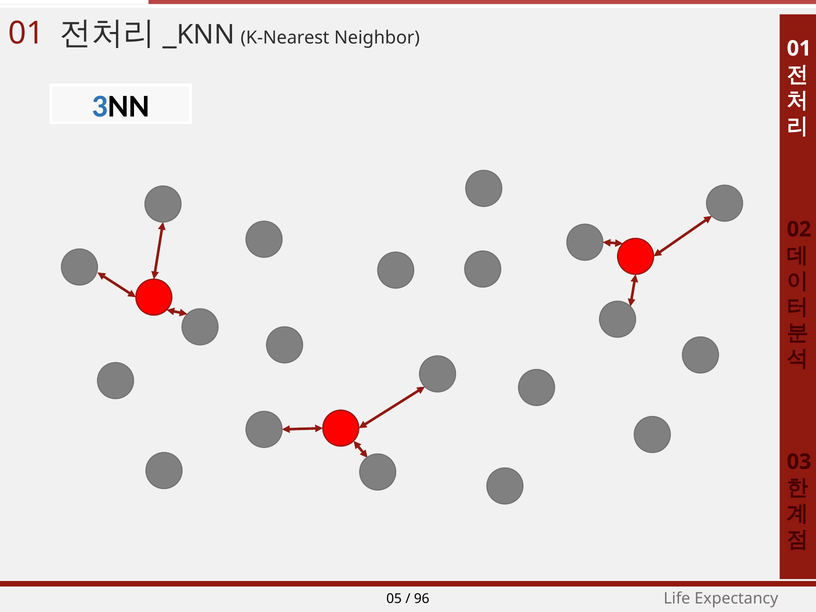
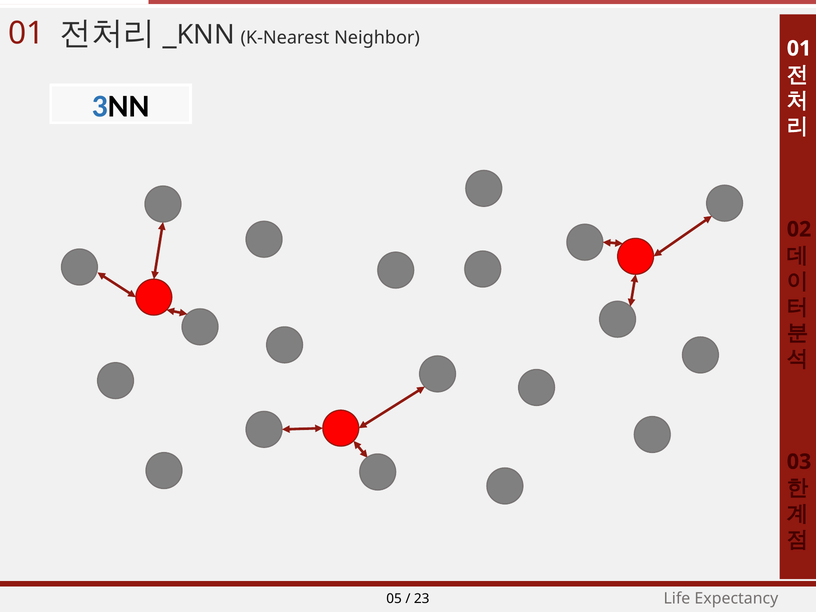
96: 96 -> 23 (422, 599)
